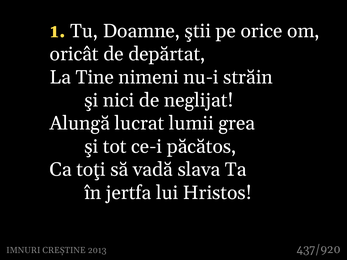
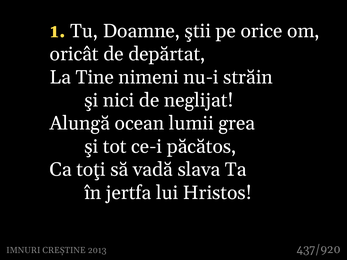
lucrat: lucrat -> ocean (139, 123)
